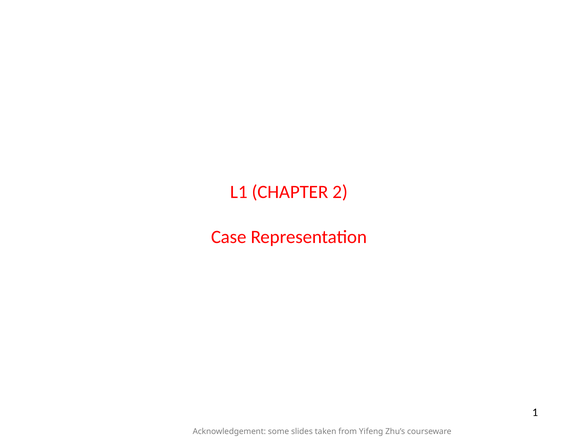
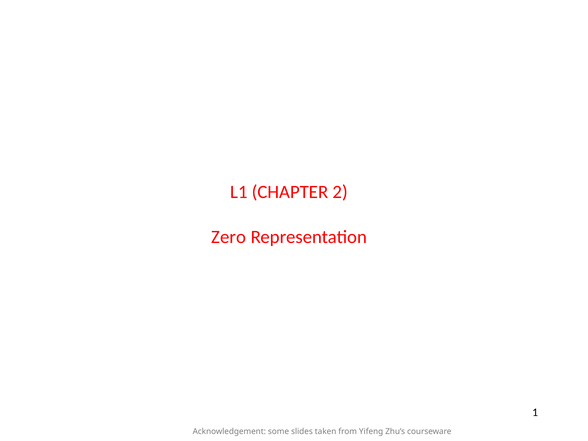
Case: Case -> Zero (229, 237)
